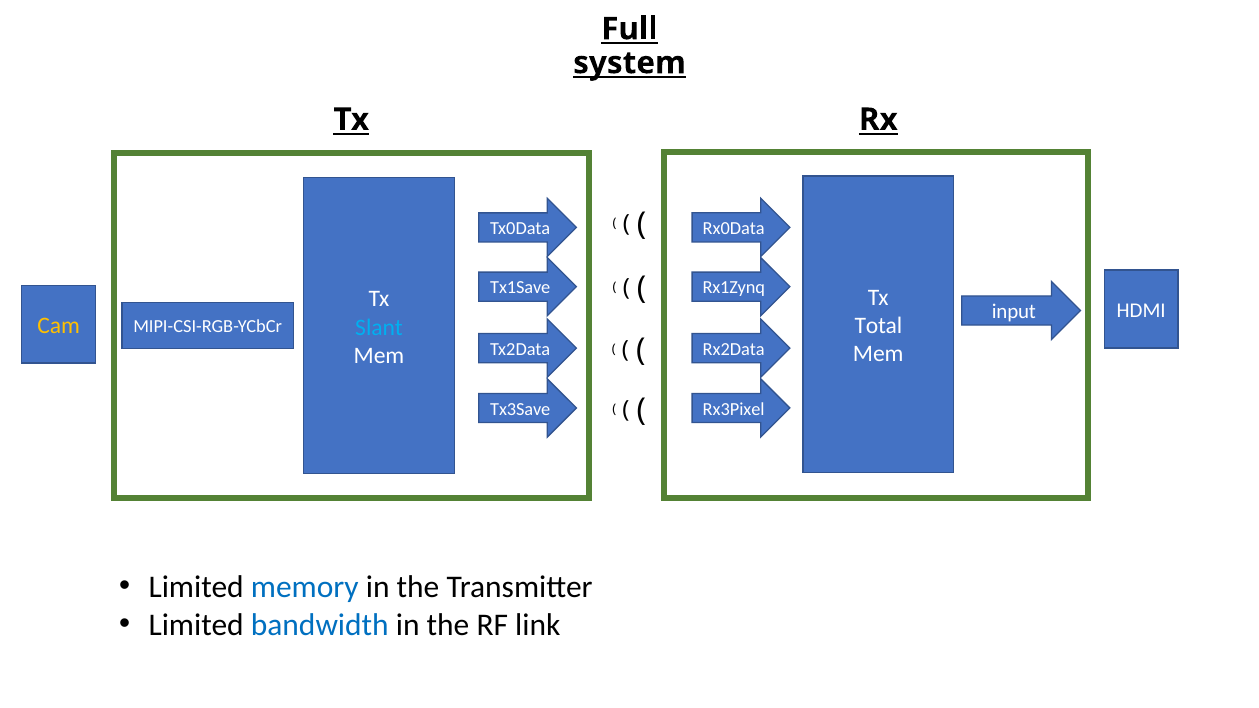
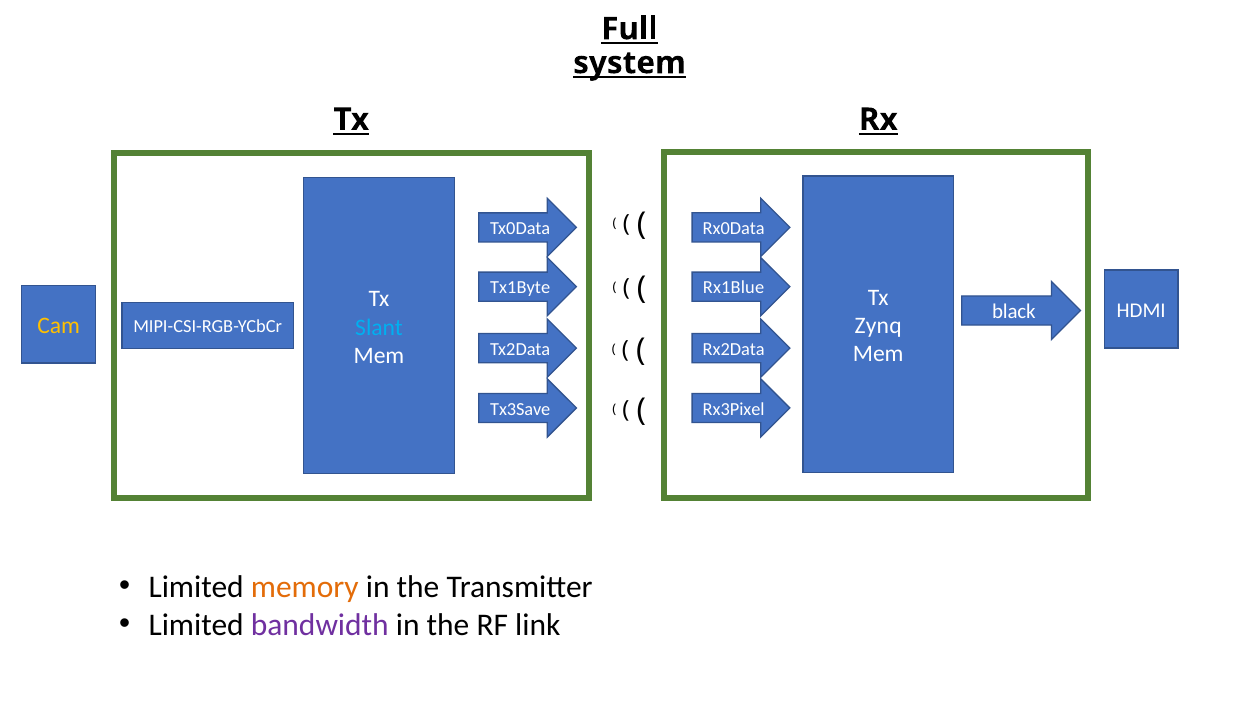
Tx1Save: Tx1Save -> Tx1Byte (520, 288)
Rx1Zynq: Rx1Zynq -> Rx1Blue (734, 288)
input: input -> black (1014, 312)
Total: Total -> Zynq (878, 326)
memory colour: blue -> orange (305, 587)
bandwidth colour: blue -> purple (320, 625)
